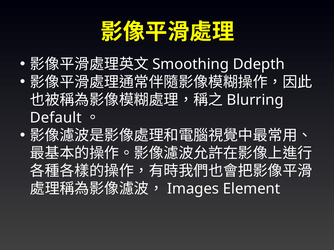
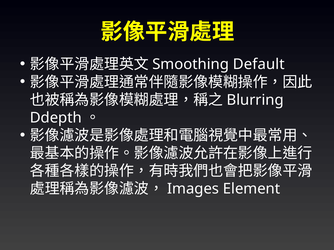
Ddepth: Ddepth -> Default (259, 64)
Default: Default -> Ddepth (56, 118)
